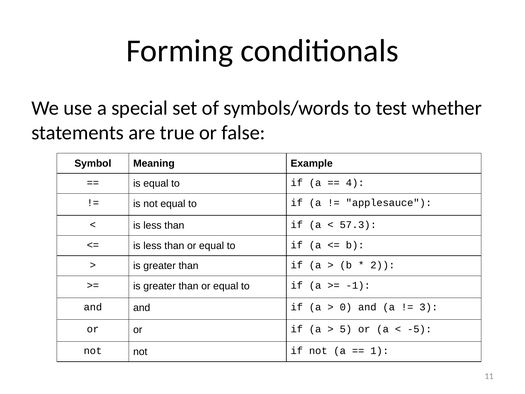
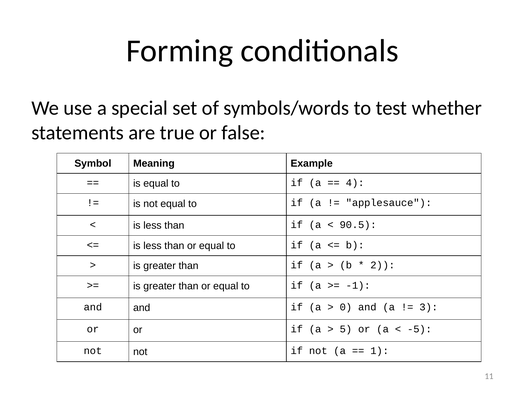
57.3: 57.3 -> 90.5 (358, 225)
